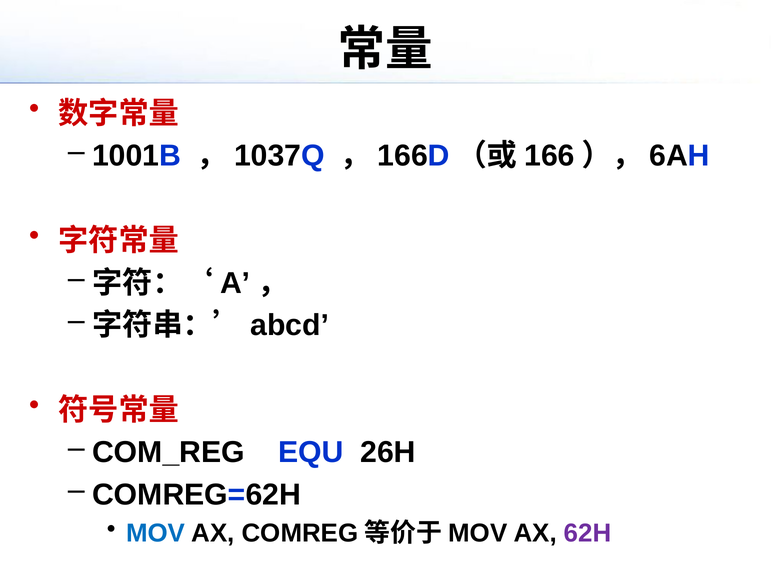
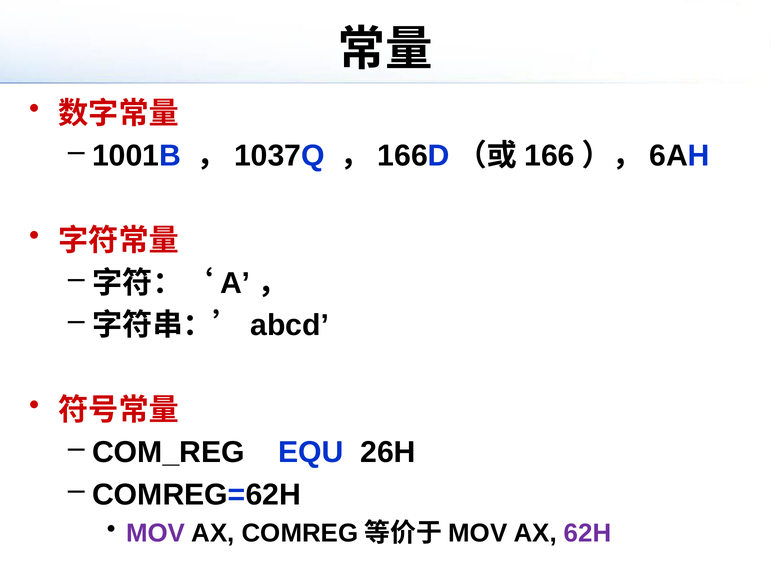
MOV colour: blue -> purple (156, 533)
